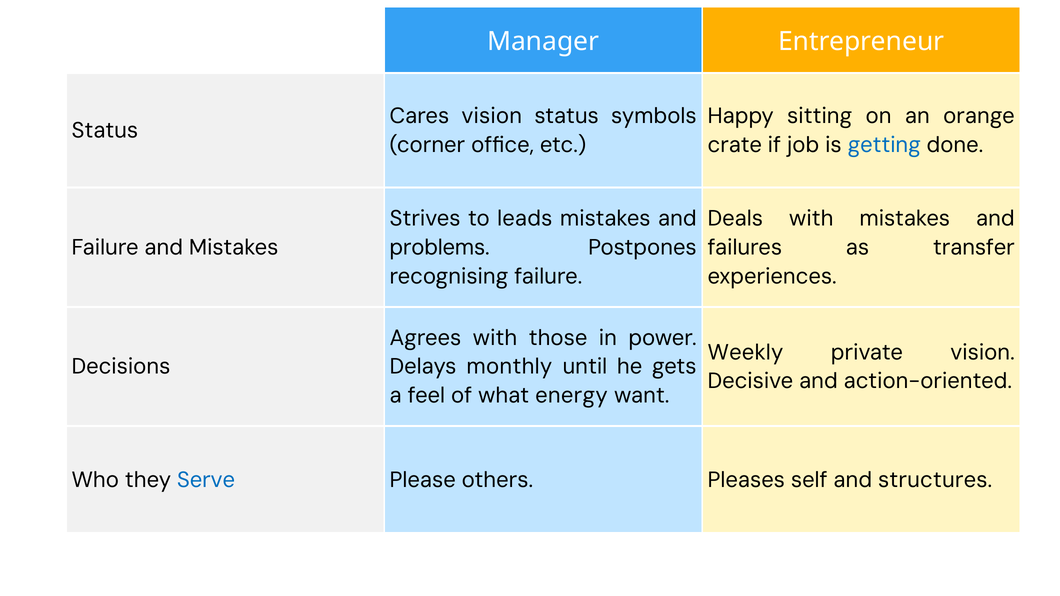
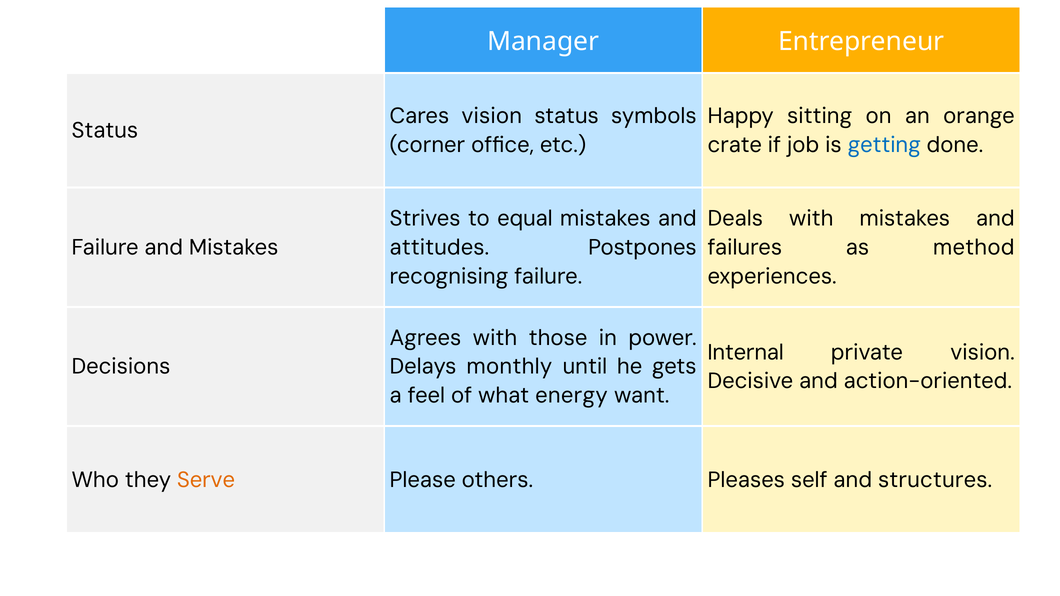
leads: leads -> equal (525, 219)
problems: problems -> attitudes (439, 248)
transfer: transfer -> method (974, 248)
Weekly: Weekly -> Internal (746, 352)
Serve colour: blue -> orange (206, 480)
